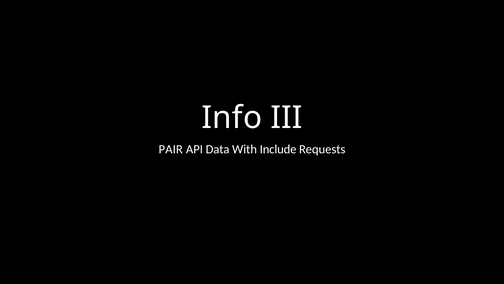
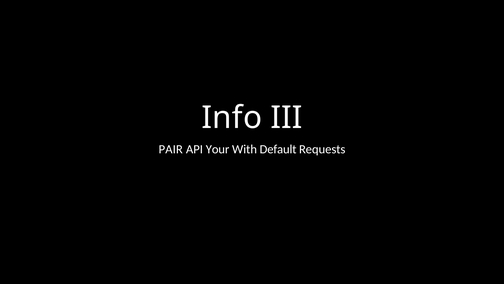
Data: Data -> Your (218, 149)
Include: Include -> Default (278, 149)
